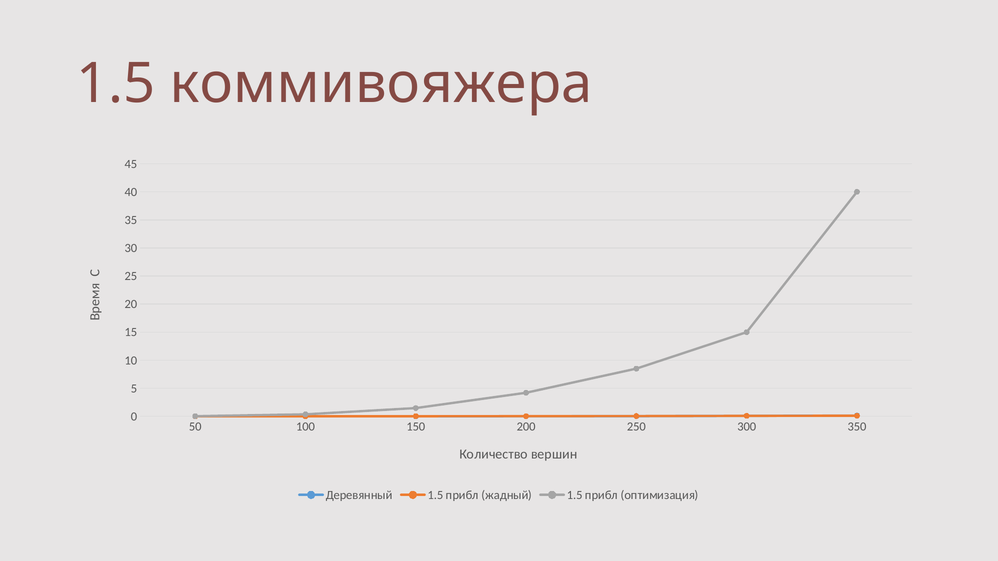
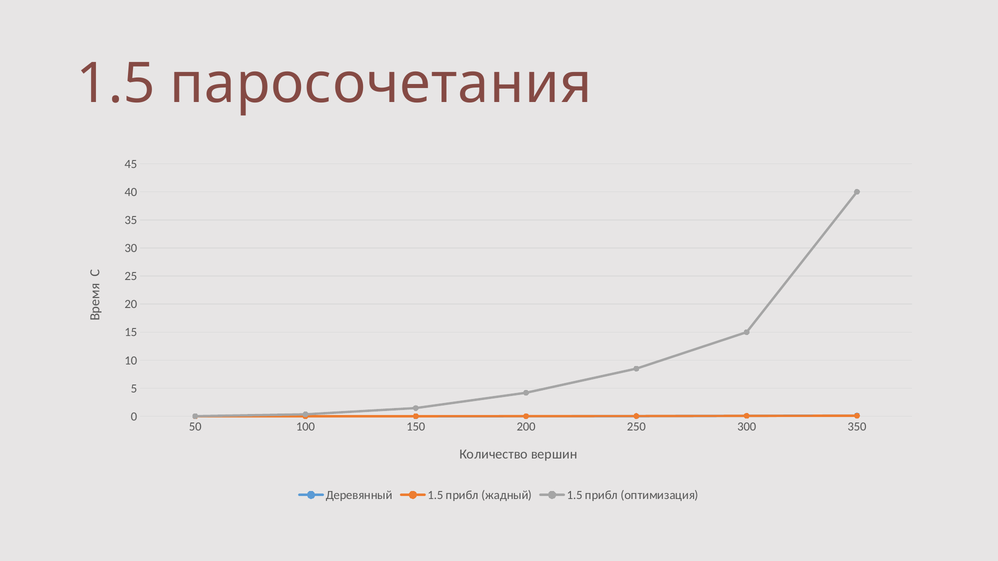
коммивояжера: коммивояжера -> паросочетания (381, 84)
